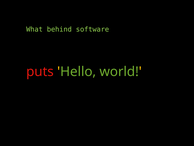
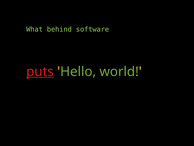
puts underline: none -> present (40, 71)
